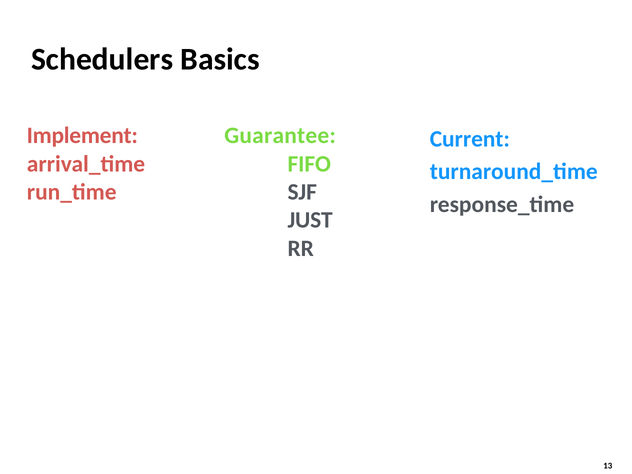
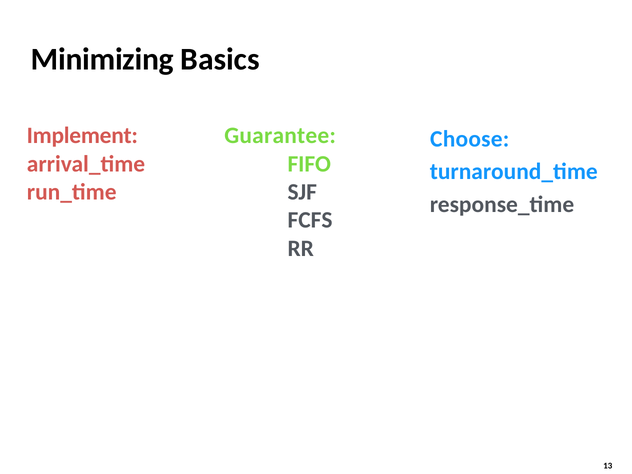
Schedulers: Schedulers -> Minimizing (102, 59)
Current: Current -> Choose (470, 139)
JUST: JUST -> FCFS (310, 220)
